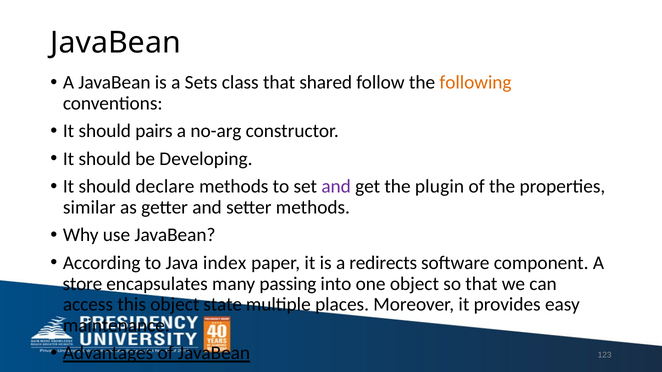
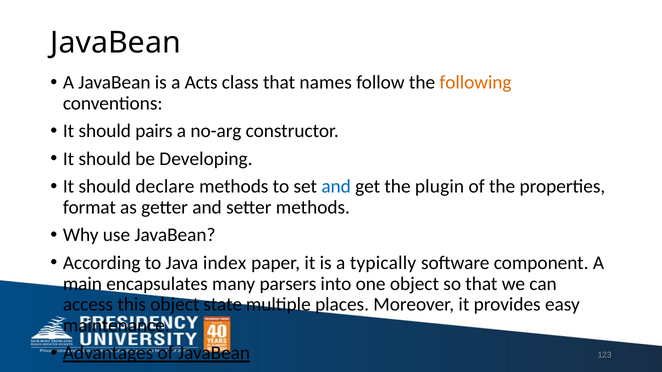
Sets: Sets -> Acts (201, 83)
shared: shared -> names (326, 83)
and colour: purple -> blue (336, 187)
similar: similar -> format (89, 208)
redirects: redirects -> typically (383, 263)
store: store -> main (82, 284)
passing: passing -> parsers (288, 284)
